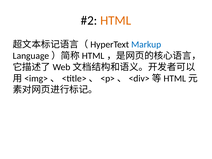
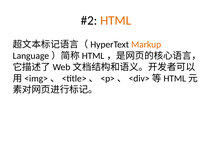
Markup colour: blue -> orange (146, 44)
